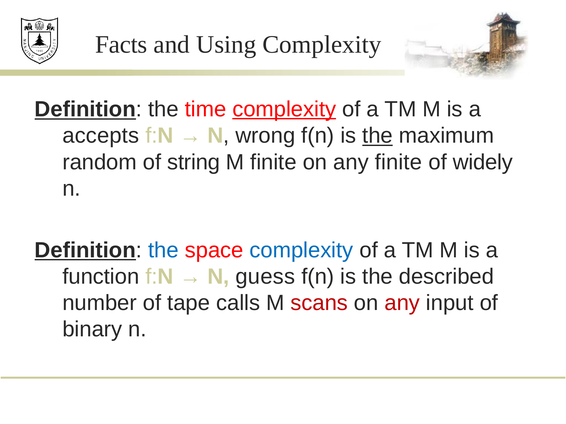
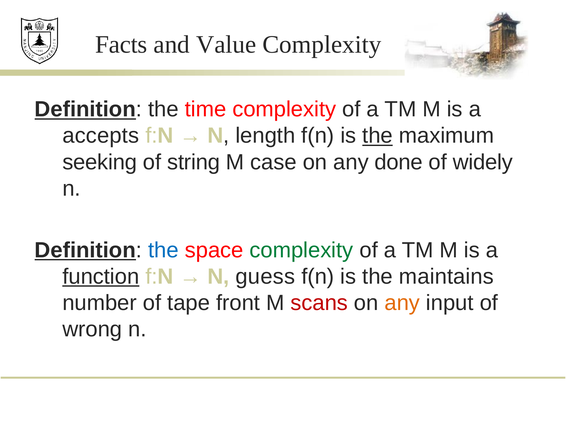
Using: Using -> Value (226, 45)
complexity underline: present -> none (284, 109)
wrong: wrong -> length (265, 136)
random: random -> seeking (100, 162)
M finite: finite -> case (273, 162)
any finite: finite -> done (399, 162)
complexity colour: blue -> green (301, 250)
function underline: none -> present (101, 277)
described: described -> maintains (446, 277)
calls: calls -> front (238, 303)
any colour: red -> orange (402, 303)
binary: binary -> wrong (92, 330)
